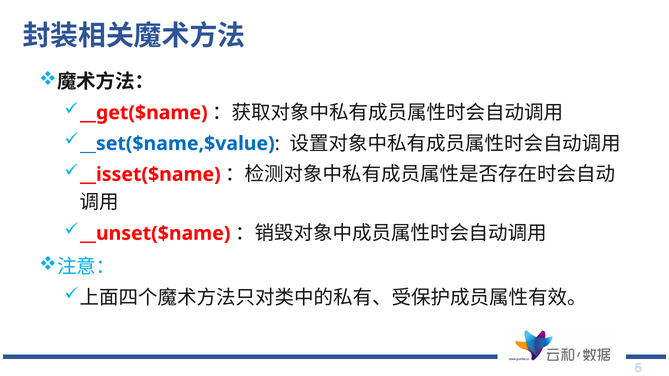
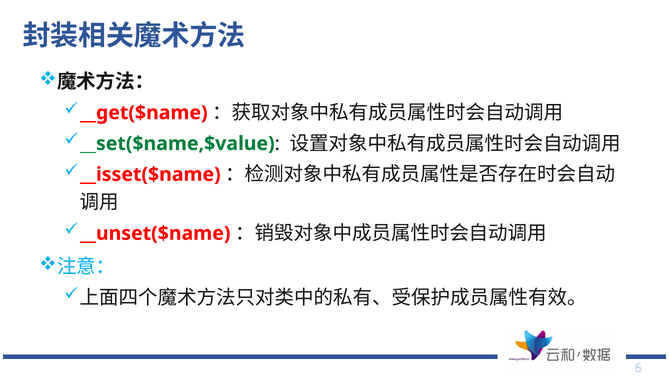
__set($name,$value colour: blue -> green (177, 144)
